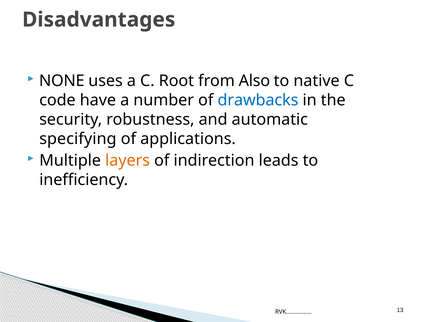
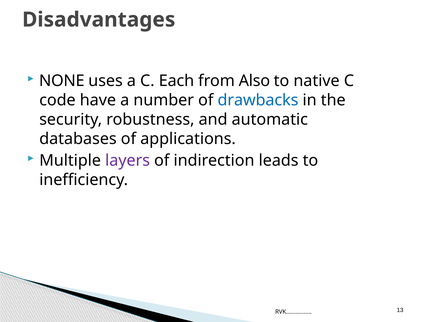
Root: Root -> Each (176, 81)
specifying: specifying -> databases (78, 139)
layers colour: orange -> purple (128, 160)
